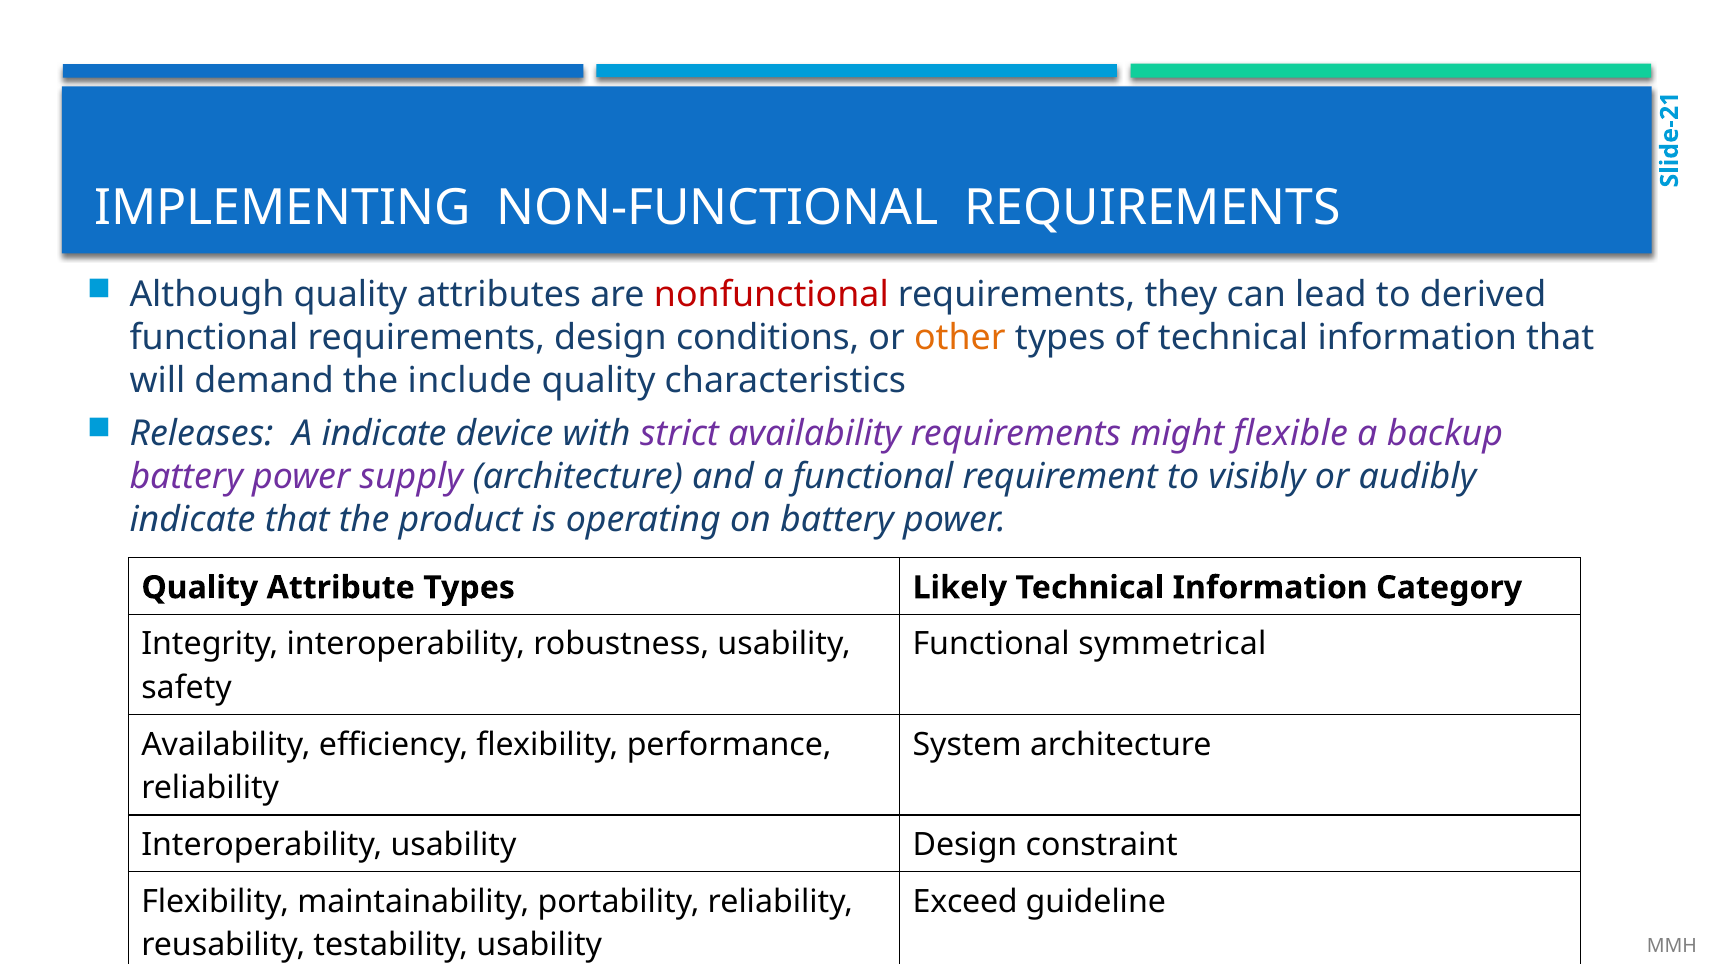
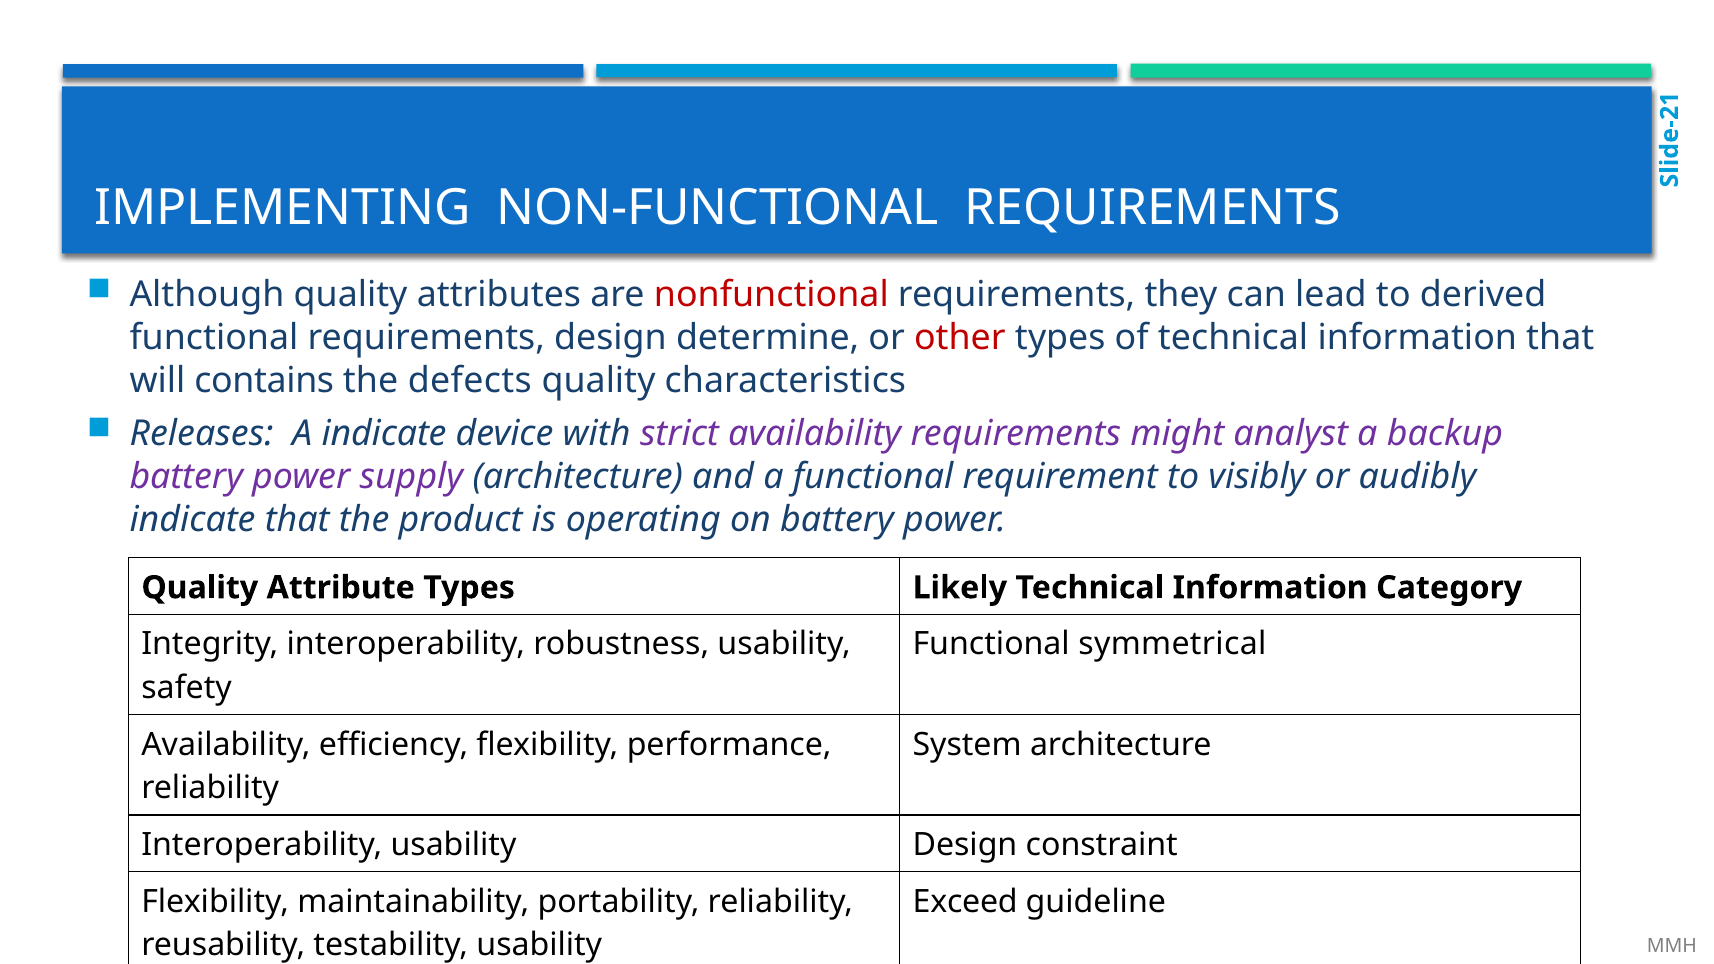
conditions: conditions -> determine (768, 338)
other colour: orange -> red (960, 338)
demand: demand -> contains (264, 380)
include: include -> defects (470, 380)
flexible: flexible -> analyst (1291, 434)
